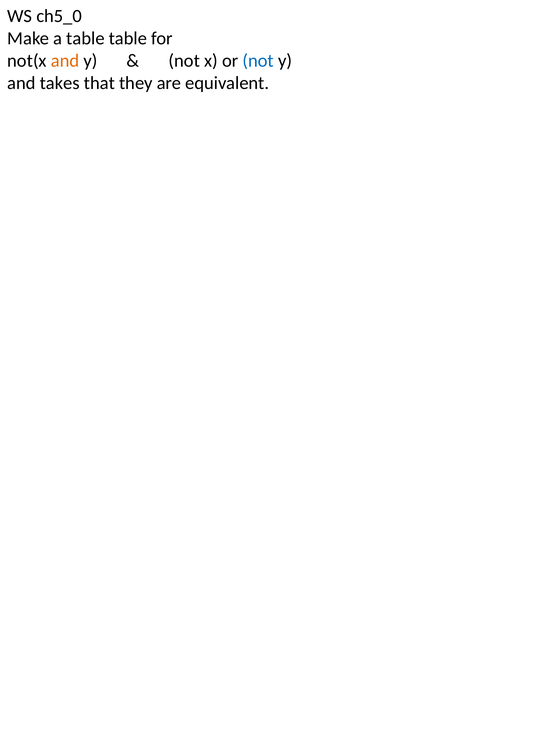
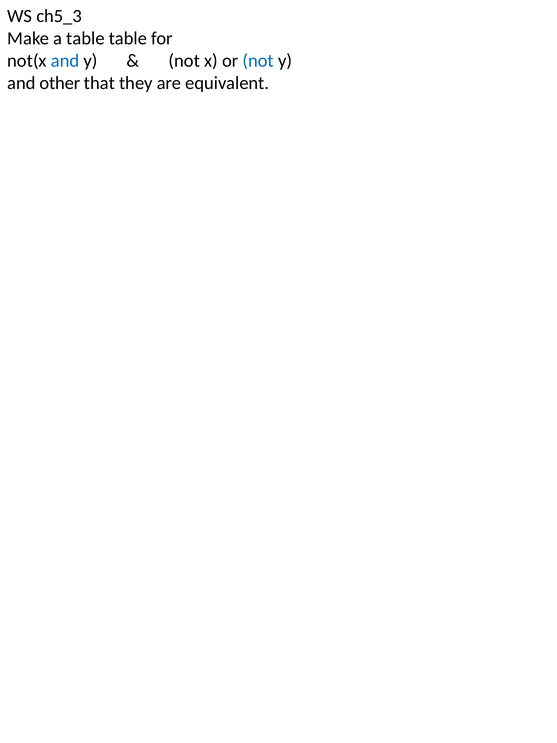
ch5_0: ch5_0 -> ch5_3 (59, 16)
and colour: orange -> blue (65, 61)
takes: takes -> other (60, 83)
